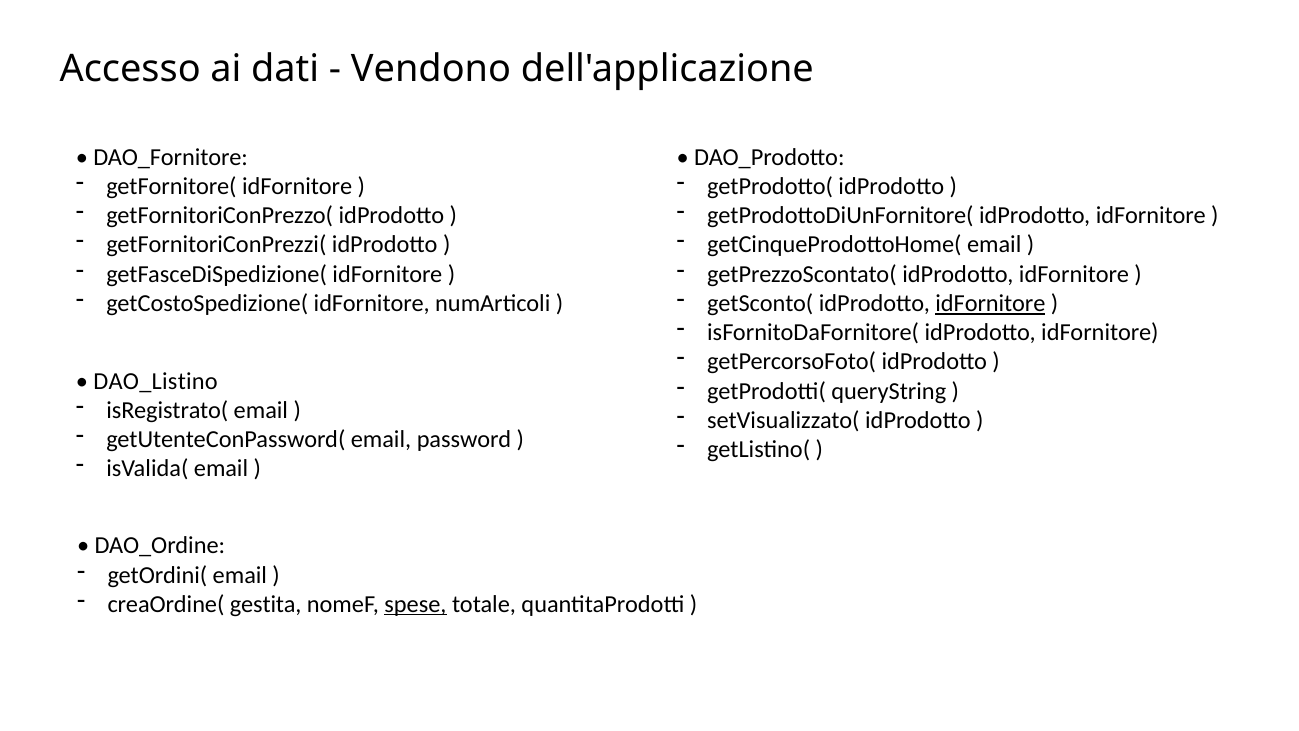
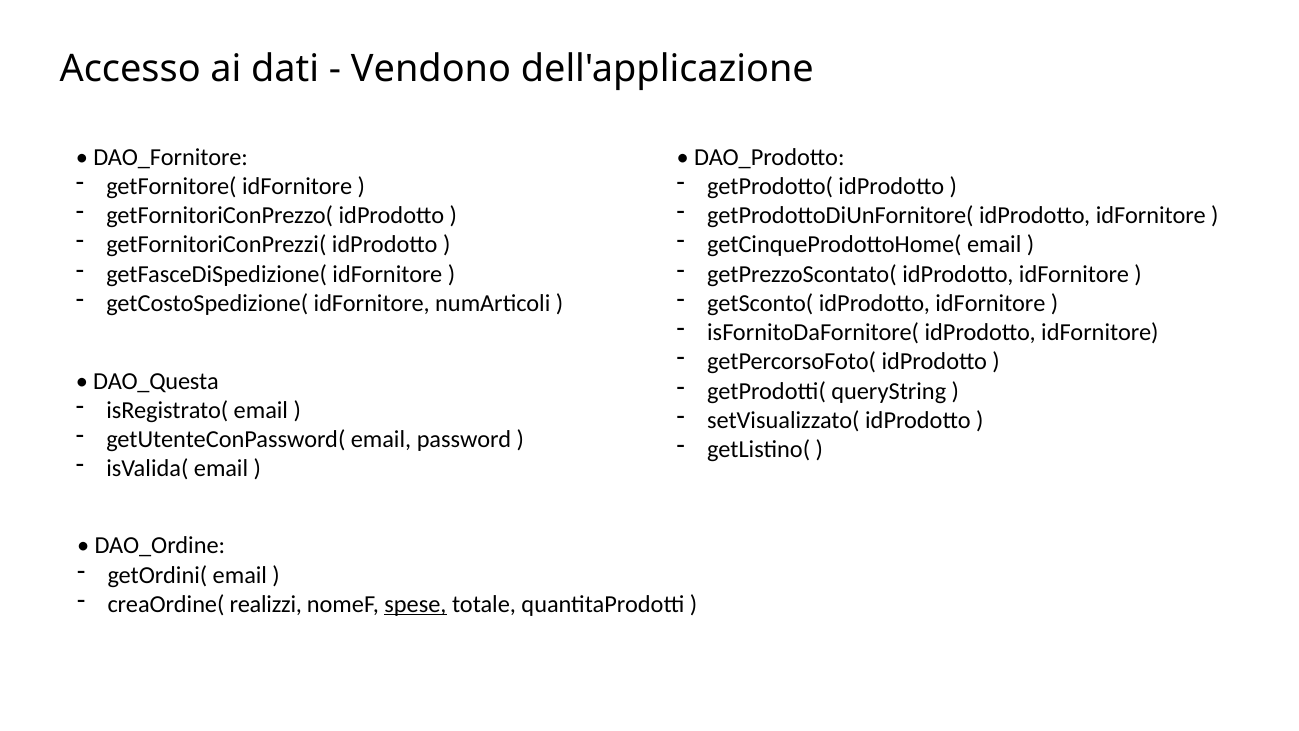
idFornitore underline: present -> none (990, 303)
DAO_Listino: DAO_Listino -> DAO_Questa (156, 381)
gestita: gestita -> realizzi (266, 604)
